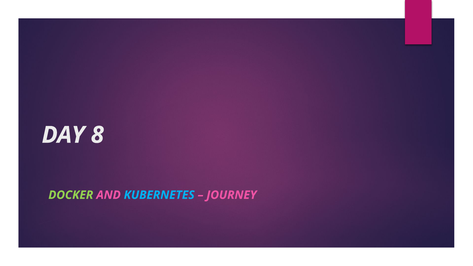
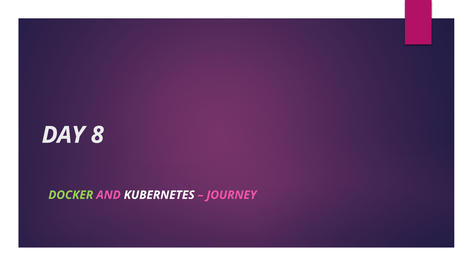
KUBERNETES colour: light blue -> white (159, 195)
